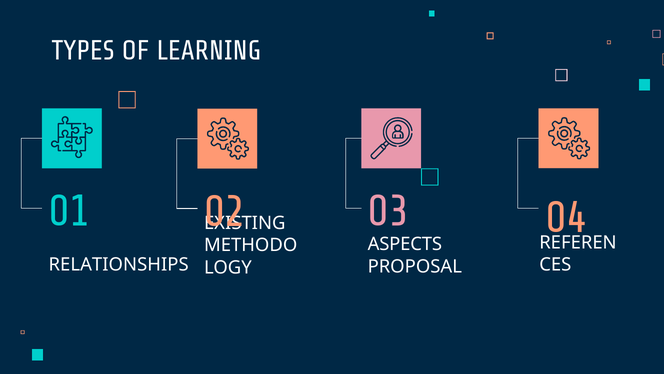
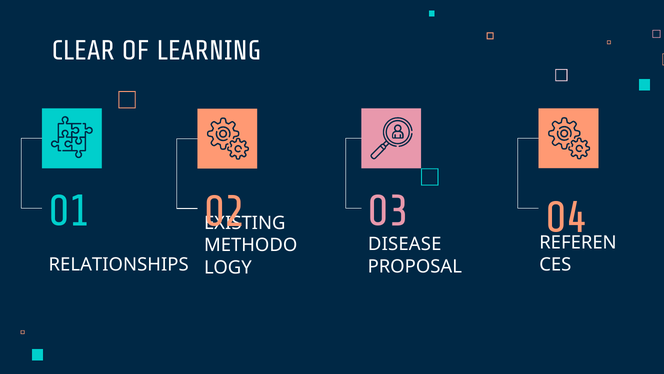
TYPES: TYPES -> CLEAR (83, 51)
ASPECTS: ASPECTS -> DISEASE (405, 244)
